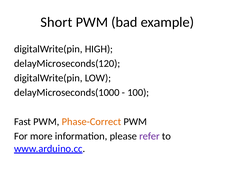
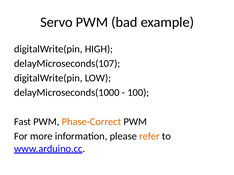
Short: Short -> Servo (56, 22)
delayMicroseconds(120: delayMicroseconds(120 -> delayMicroseconds(107 (67, 64)
refer colour: purple -> orange (149, 137)
